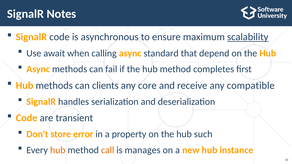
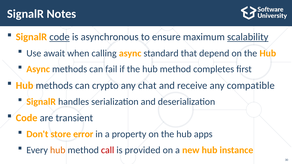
code underline: none -> present (60, 37)
clients: clients -> crypto (105, 86)
core: core -> chat (147, 86)
such: such -> apps (203, 134)
call colour: orange -> red (108, 150)
manages: manages -> provided (143, 150)
